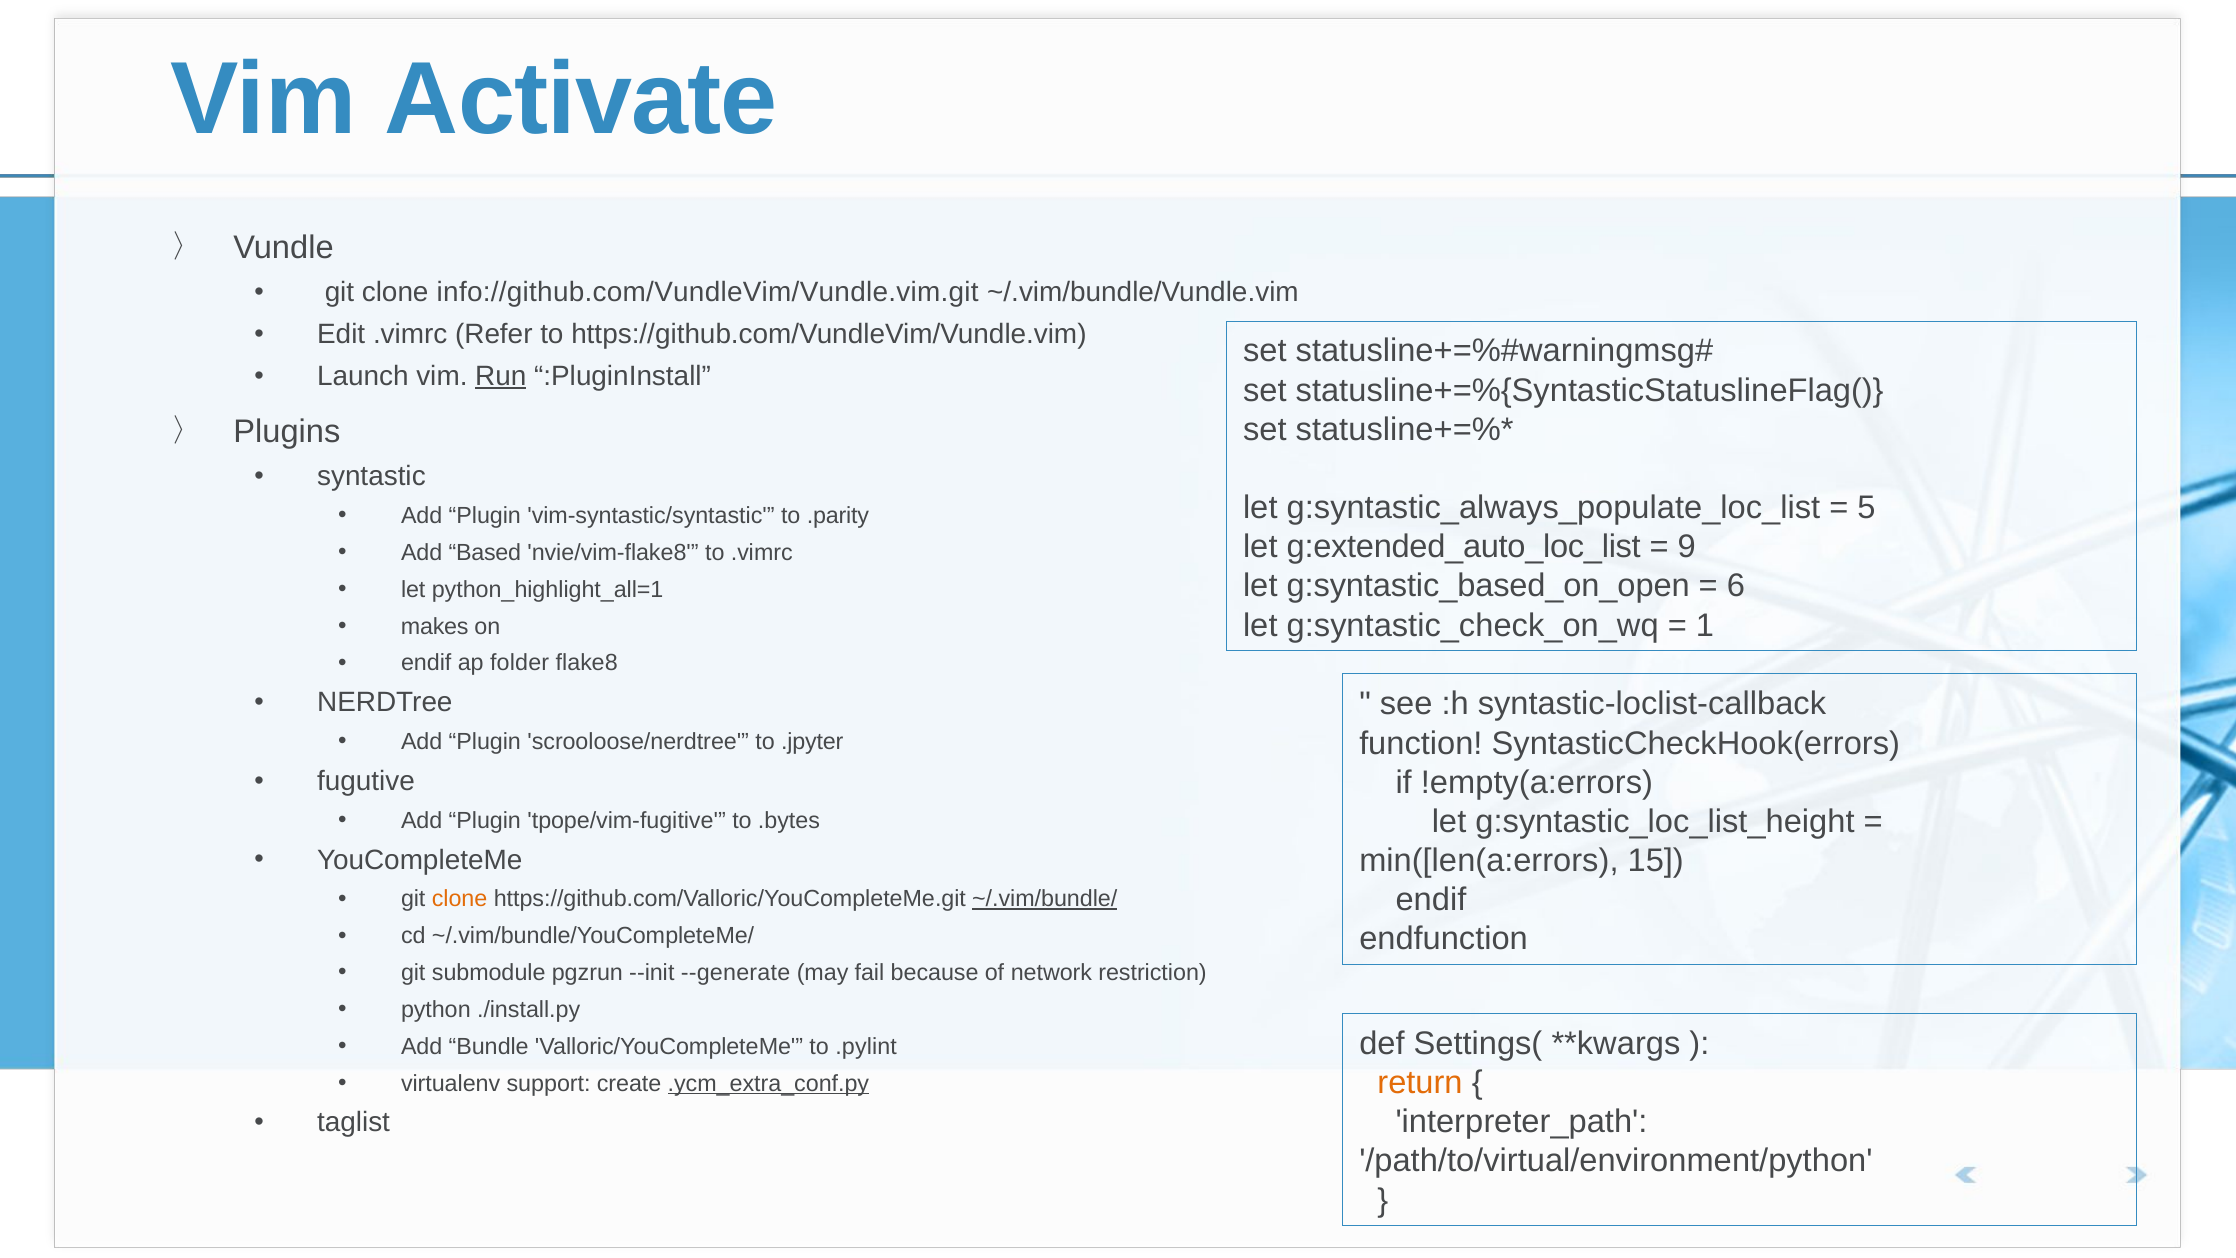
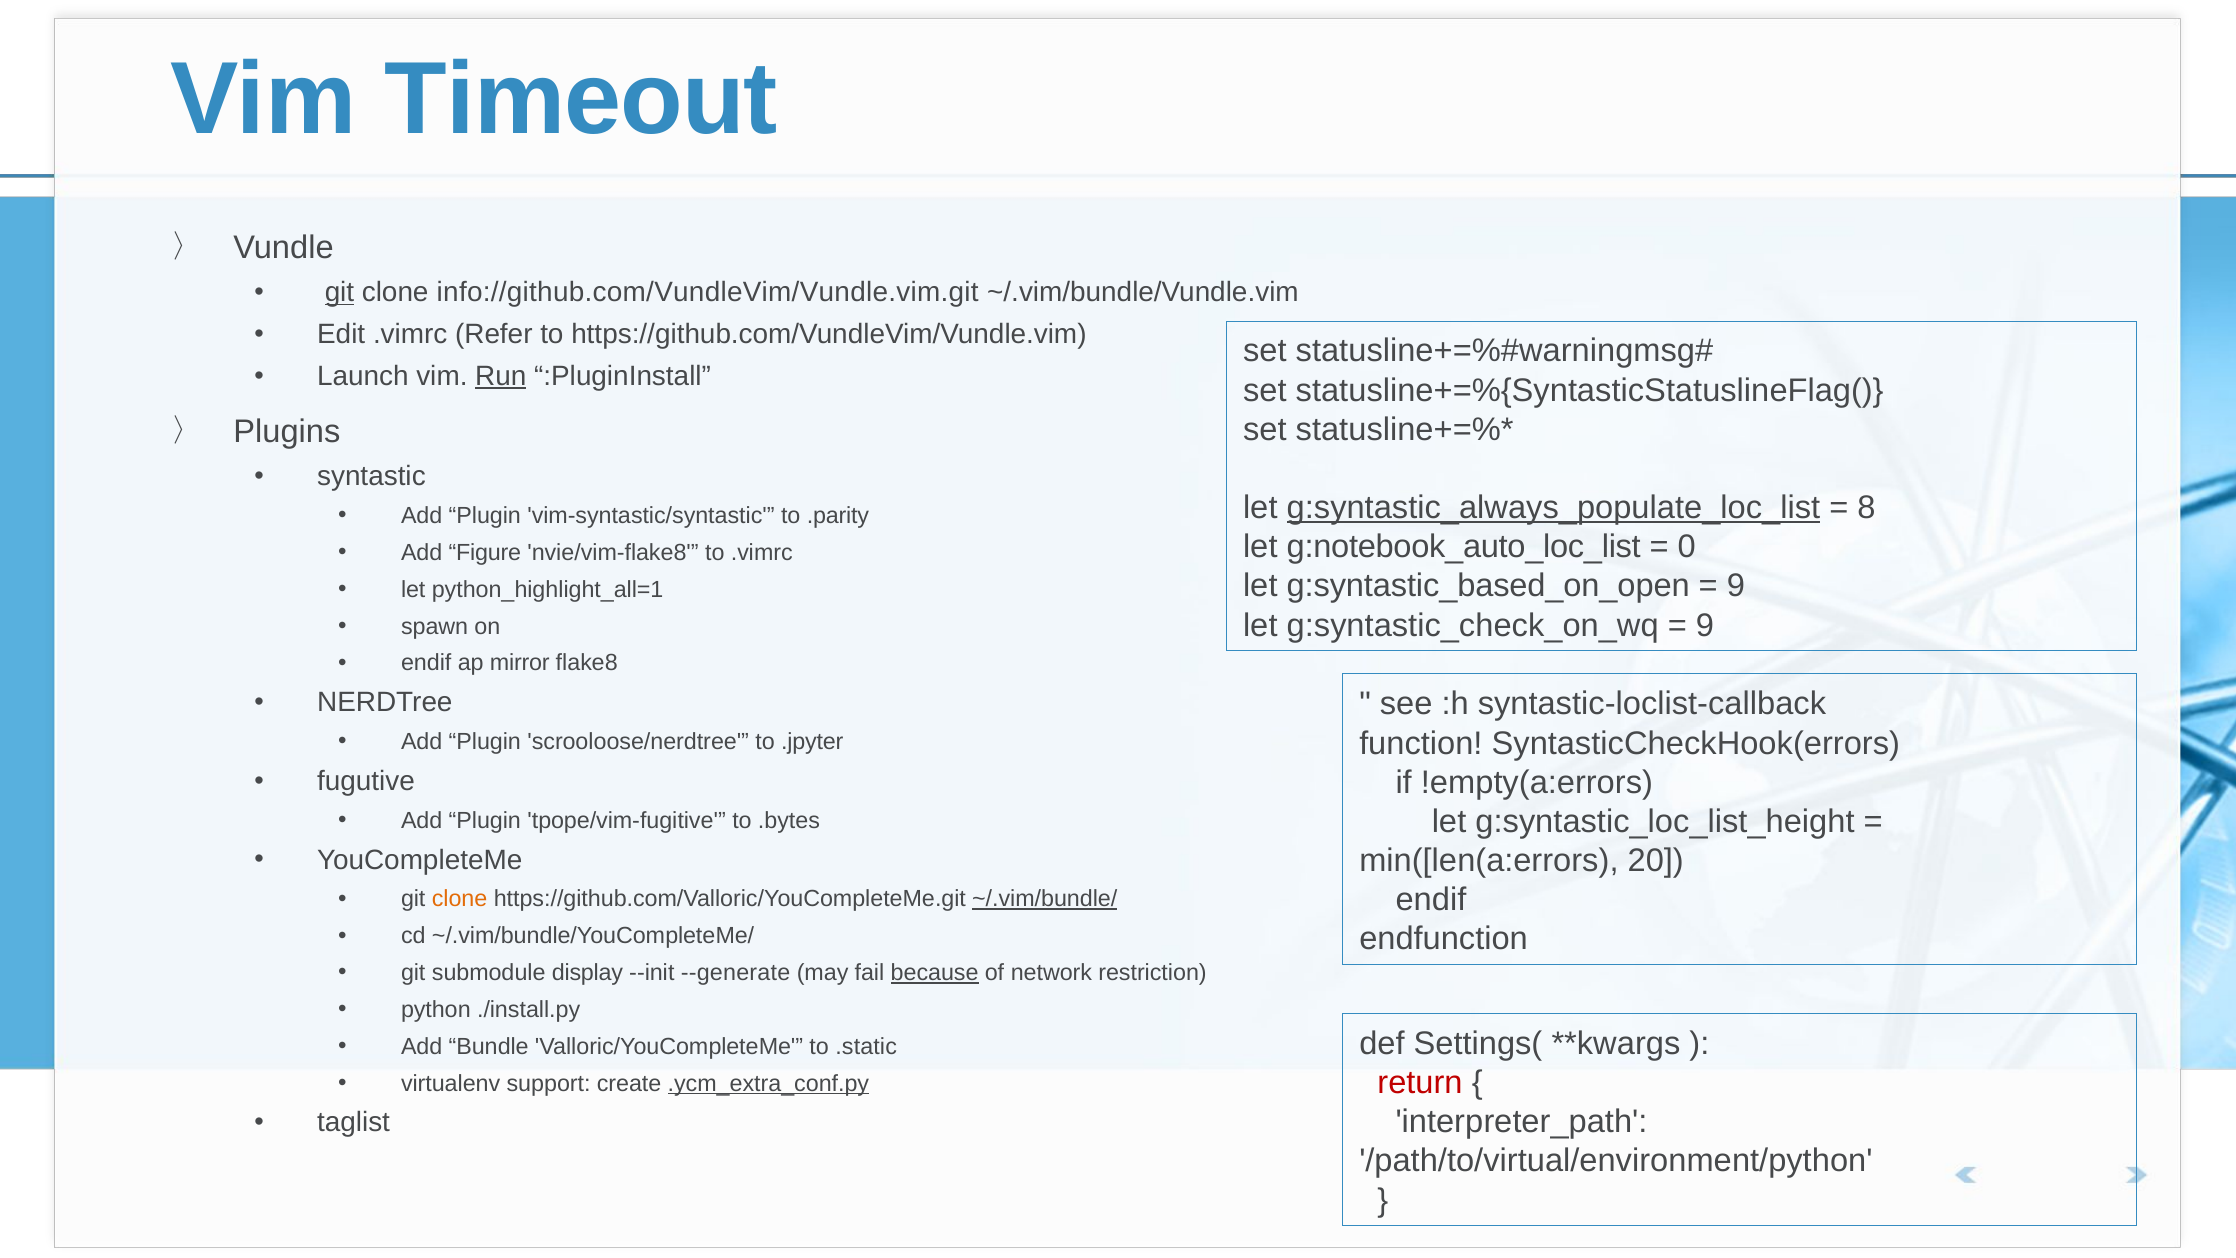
Activate: Activate -> Timeout (581, 100)
git underline: none -> present (339, 292)
g:syntastic_always_populate_loc_list underline: none -> present (1553, 508)
5: 5 -> 8 (1867, 508)
g:extended_auto_loc_list: g:extended_auto_loc_list -> g:notebook_auto_loc_list (1464, 547)
9: 9 -> 0 (1687, 547)
Based: Based -> Figure (485, 553)
6: 6 -> 9 (1736, 586)
1: 1 -> 9 (1705, 625)
makes: makes -> spawn (435, 626)
folder: folder -> mirror (520, 663)
15: 15 -> 20 (1656, 861)
pgzrun: pgzrun -> display (587, 973)
because underline: none -> present (935, 973)
.pylint: .pylint -> .static (866, 1046)
return colour: orange -> red (1420, 1083)
